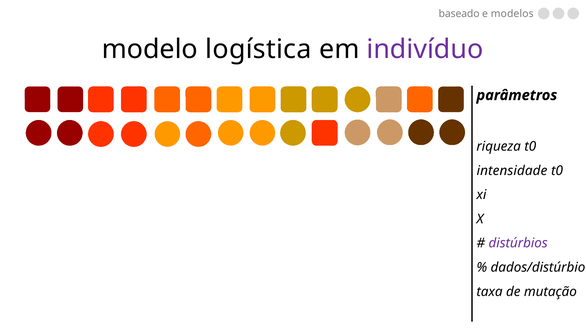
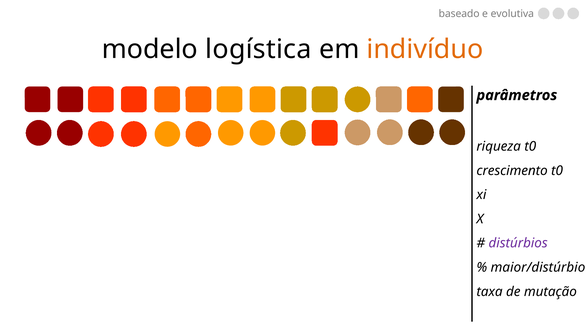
modelos: modelos -> evolutiva (512, 14)
indivíduo colour: purple -> orange (425, 49)
intensidade: intensidade -> crescimento (512, 170)
dados/distúrbio: dados/distúrbio -> maior/distúrbio (538, 267)
